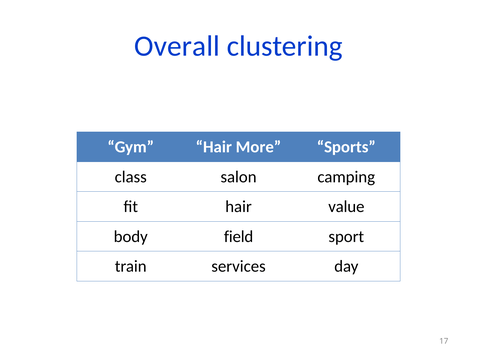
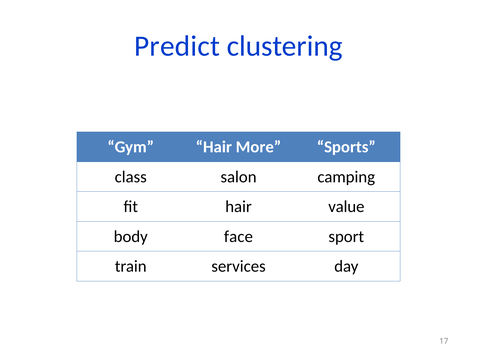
Overall: Overall -> Predict (177, 46)
field: field -> face (238, 236)
